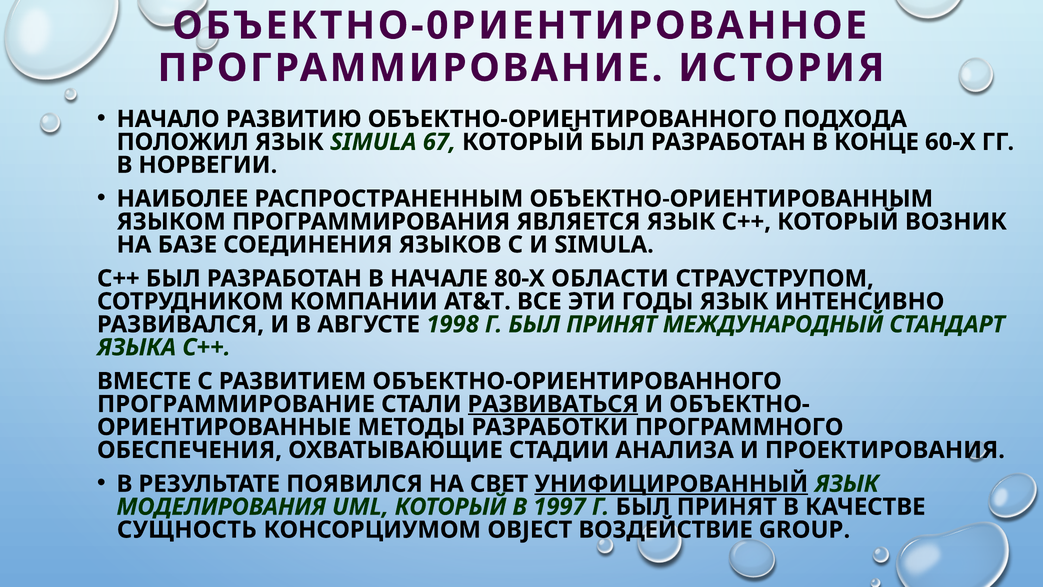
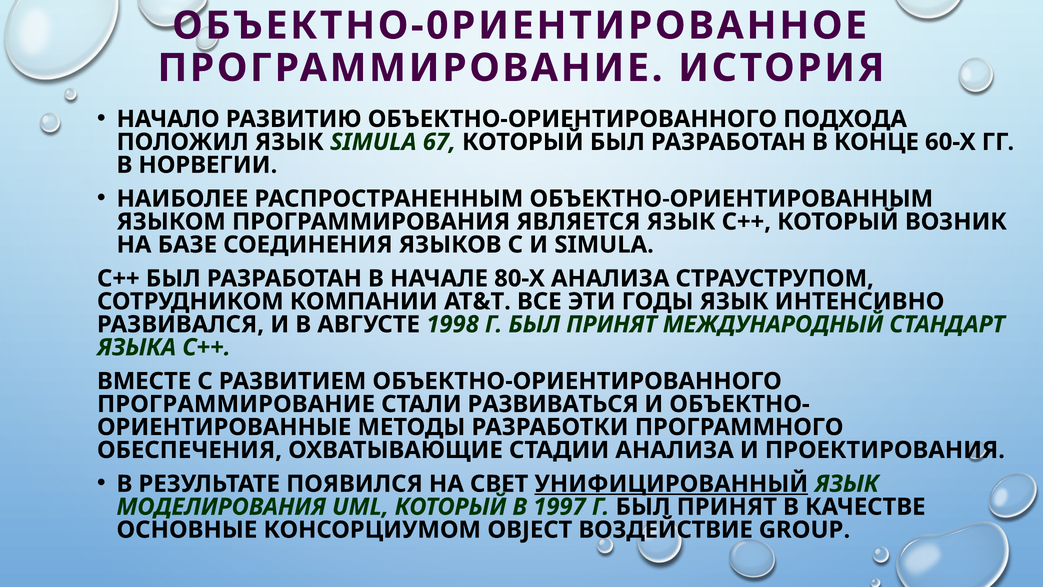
80-Х ОБЛАСТИ: ОБЛАСТИ -> АНАЛИЗА (610, 278)
РАЗВИВАТЬСЯ underline: present -> none (553, 404)
СУЩНОСТЬ: СУЩНОСТЬ -> ОСНОВНЫЕ (187, 530)
